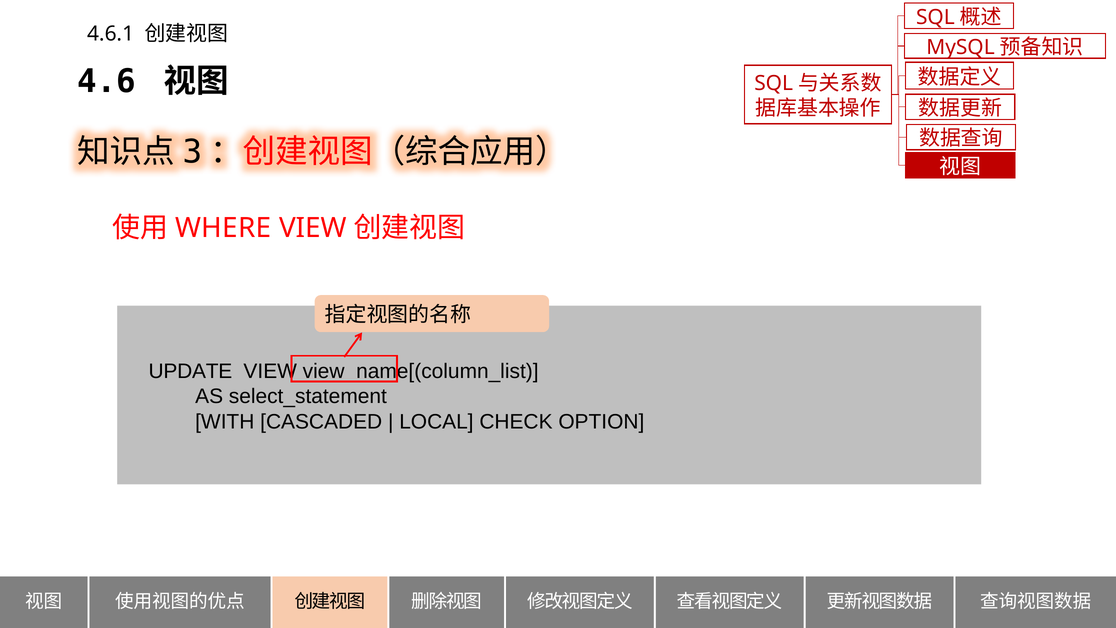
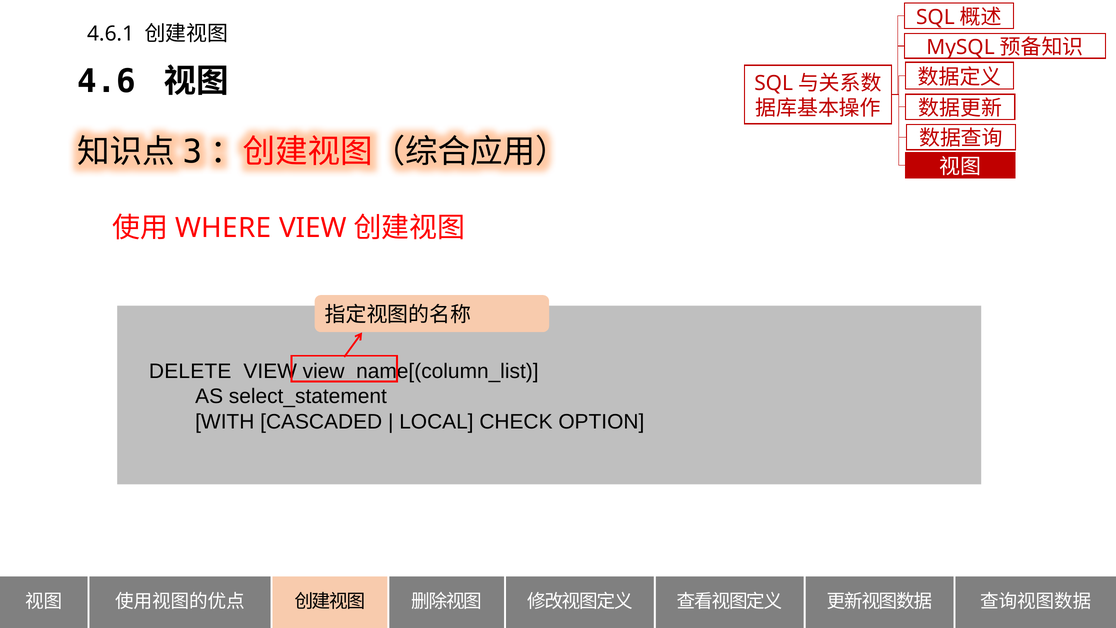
UPDATE: UPDATE -> DELETE (190, 371)
